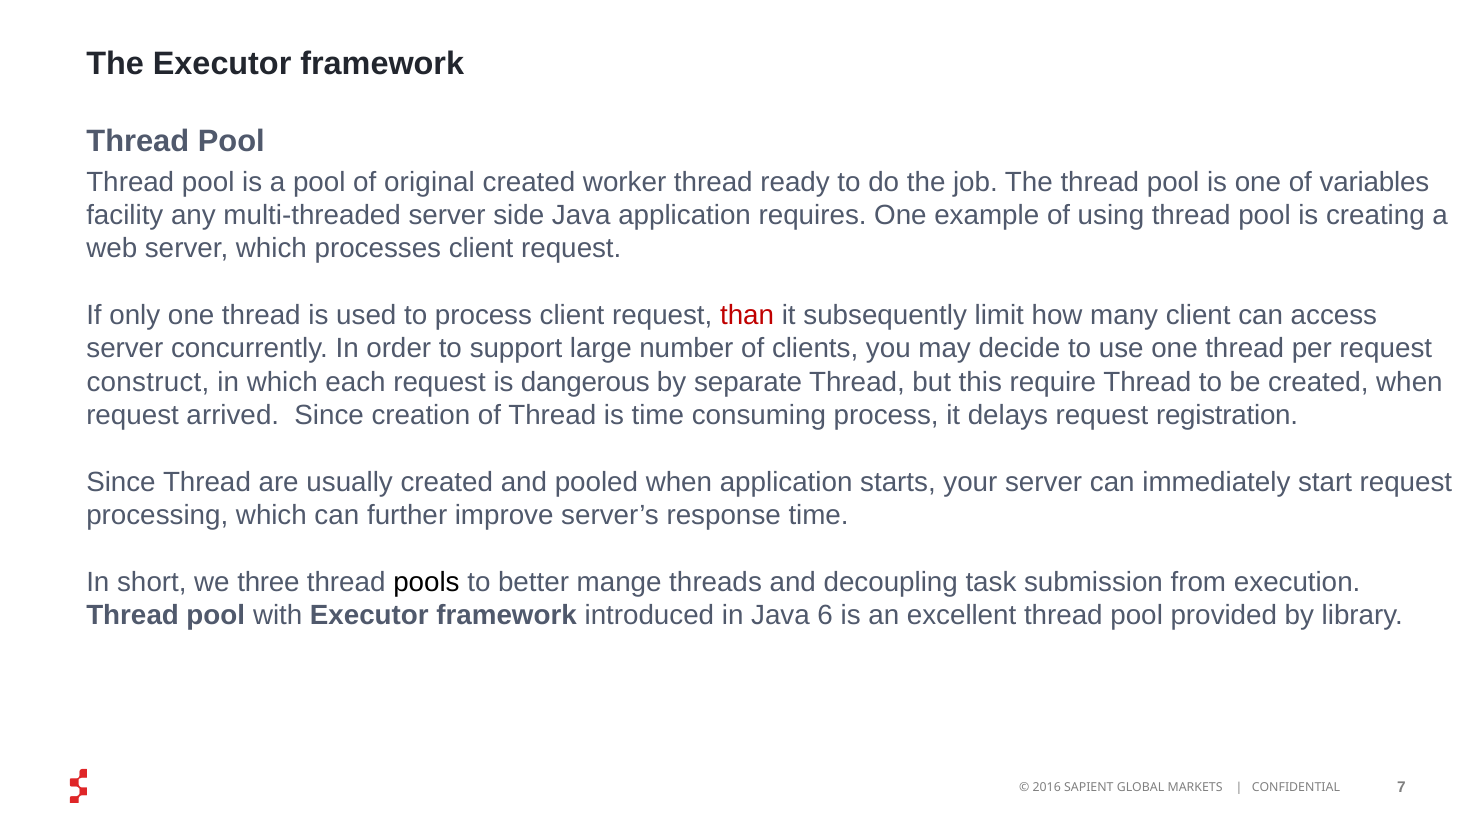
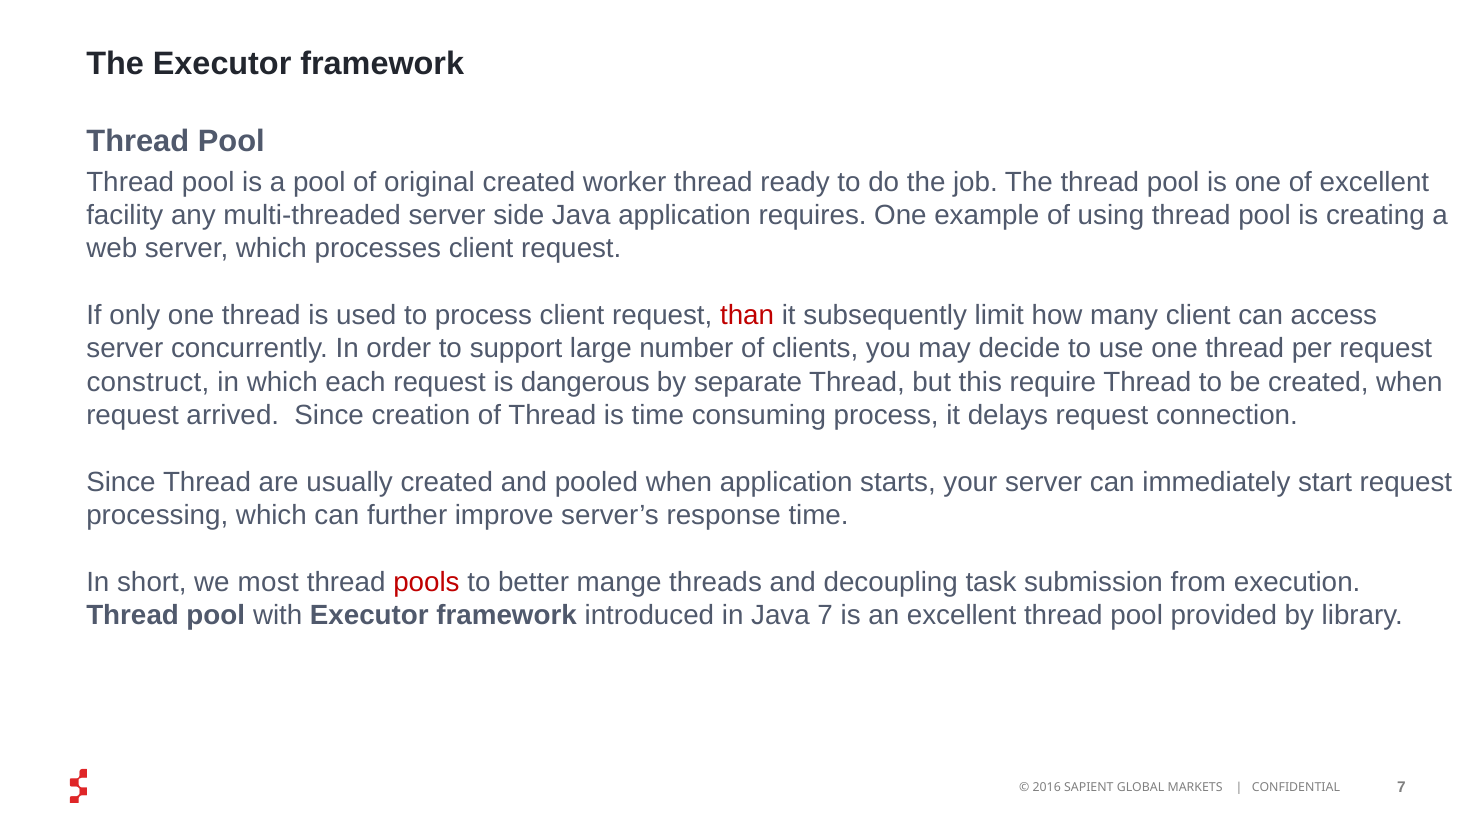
of variables: variables -> excellent (1374, 182)
registration: registration -> connection (1227, 416)
three: three -> most (268, 582)
pools colour: black -> red (426, 582)
Java 6: 6 -> 7 (825, 616)
